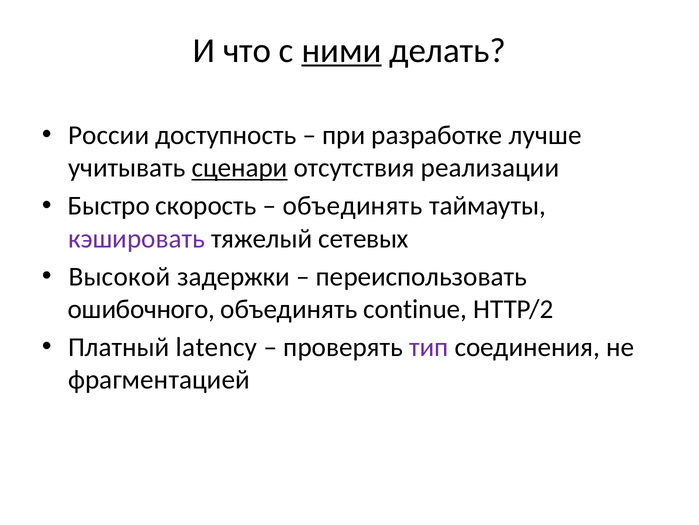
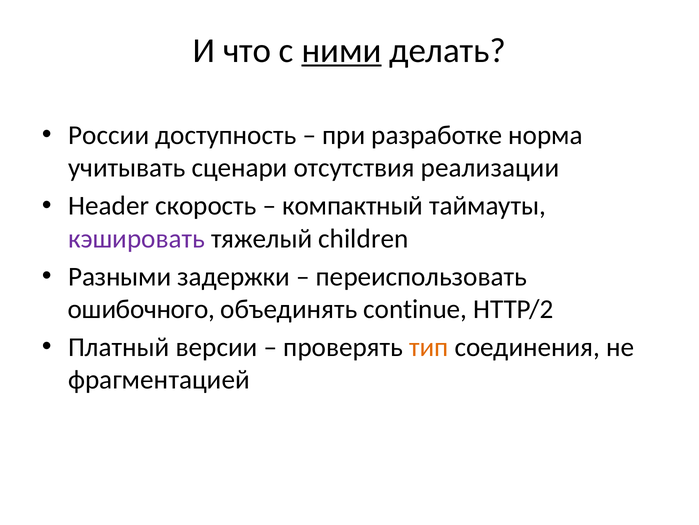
лучше: лучше -> норма (545, 135)
сценари underline: present -> none (240, 168)
Быстро: Быстро -> Header (109, 206)
объединять: объединять -> компактный (353, 206)
сетевых: сетевых -> children (363, 238)
Высокой: Высокой -> Разными (120, 276)
latency: latency -> версии (217, 347)
тип colour: purple -> orange (429, 347)
